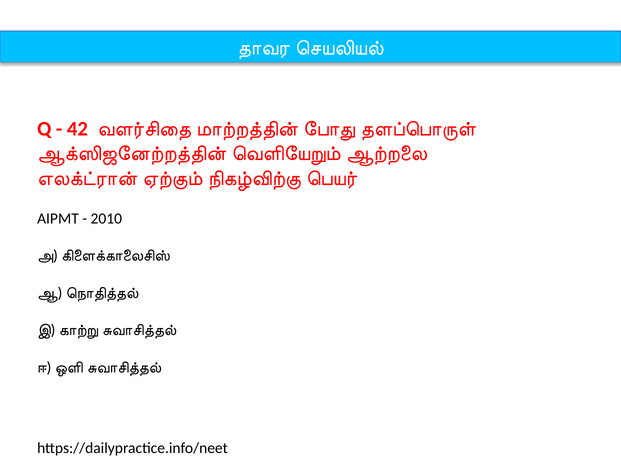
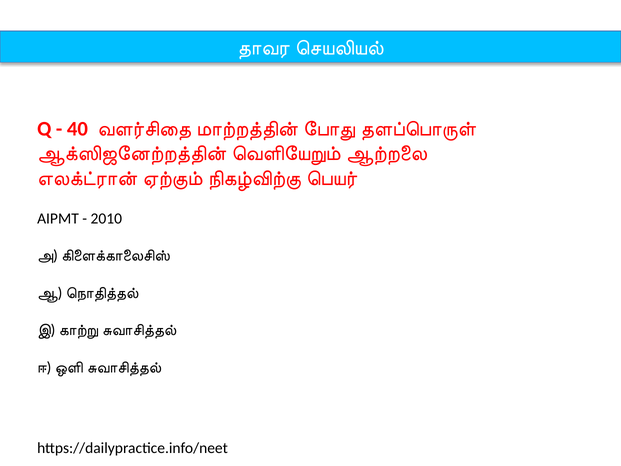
42: 42 -> 40 (77, 129)
